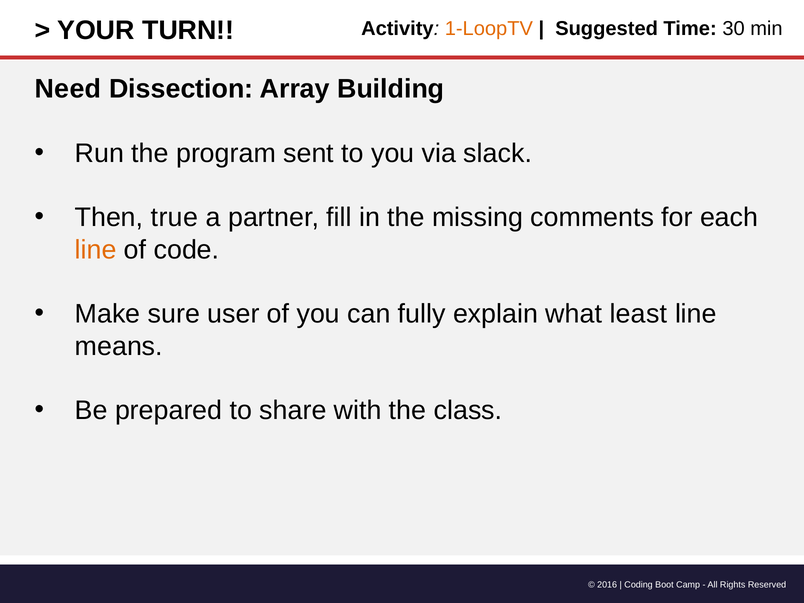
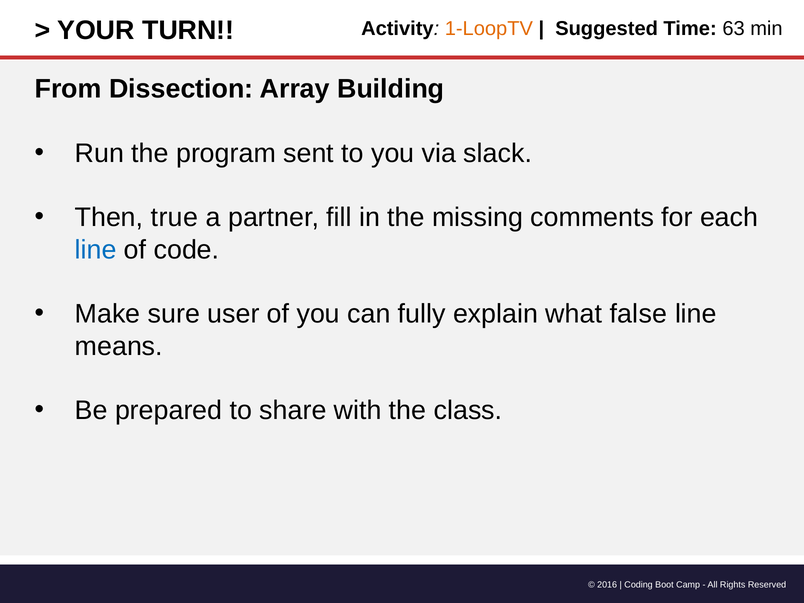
30: 30 -> 63 (734, 28)
Need: Need -> From (68, 89)
line colour: orange -> blue (96, 250)
least: least -> false (638, 314)
